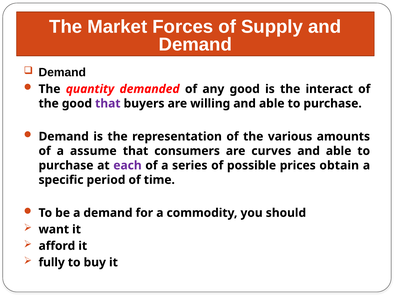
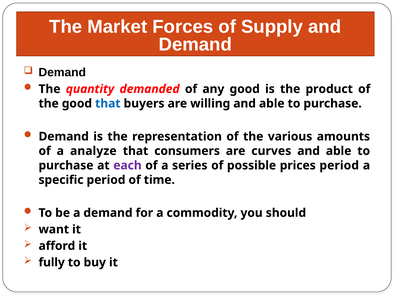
interact: interact -> product (329, 89)
that colour: purple -> blue (108, 103)
assume: assume -> analyze (93, 151)
prices obtain: obtain -> period (339, 165)
